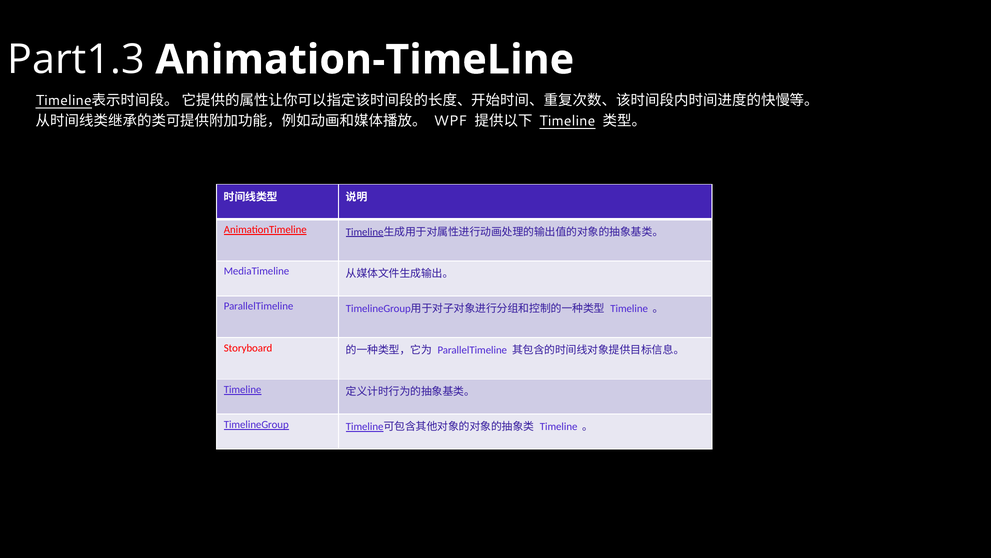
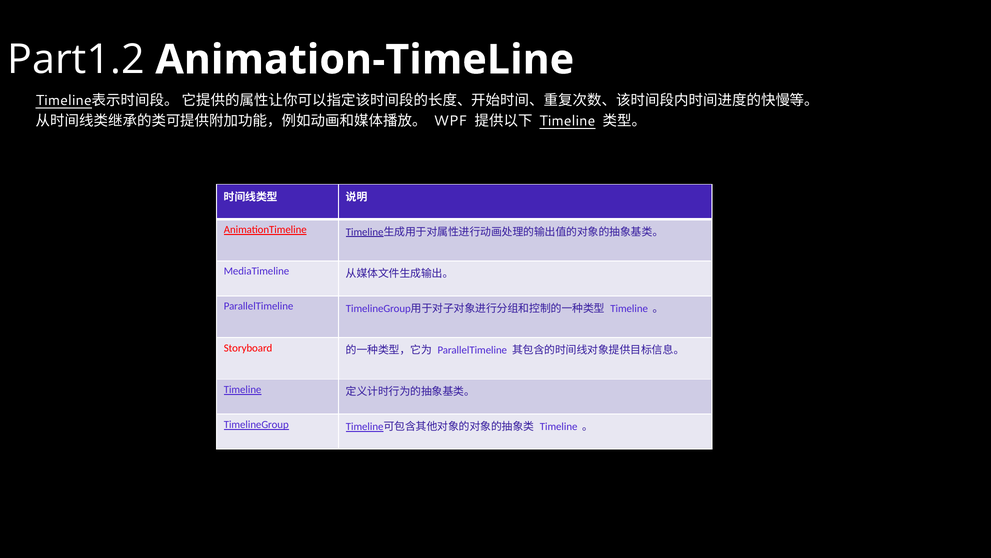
Part1.3: Part1.3 -> Part1.2 (76, 60)
